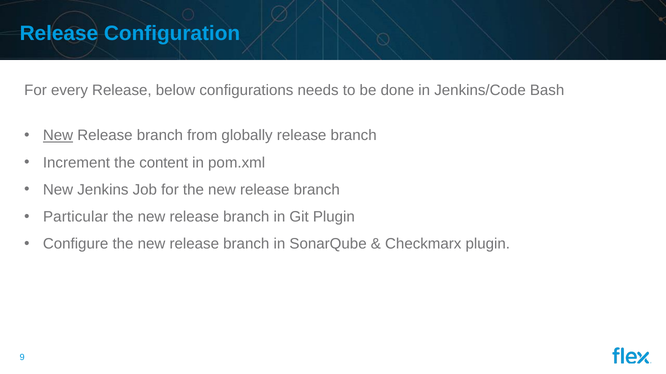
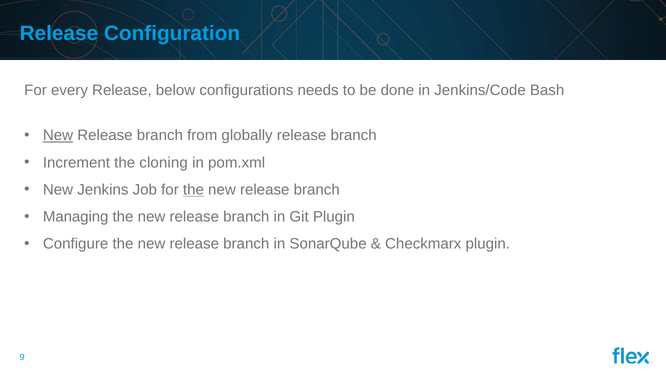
content: content -> cloning (164, 163)
the underline: none -> present (193, 190)
Particular: Particular -> Managing (76, 217)
